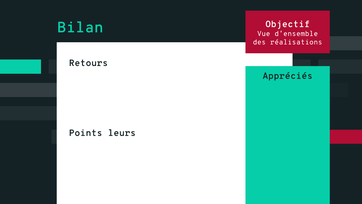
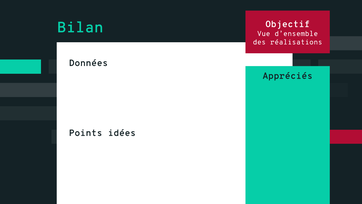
Retours: Retours -> Données (88, 63)
leurs: leurs -> idées (122, 133)
